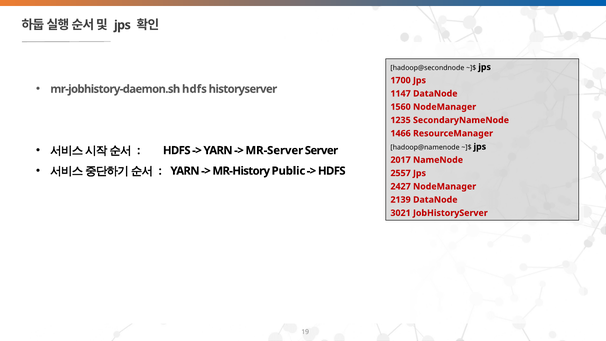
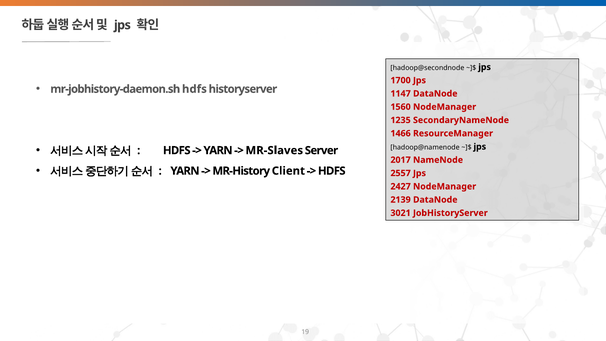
MR-Server: MR-Server -> MR-Slaves (274, 150)
Public: Public -> Client (288, 171)
